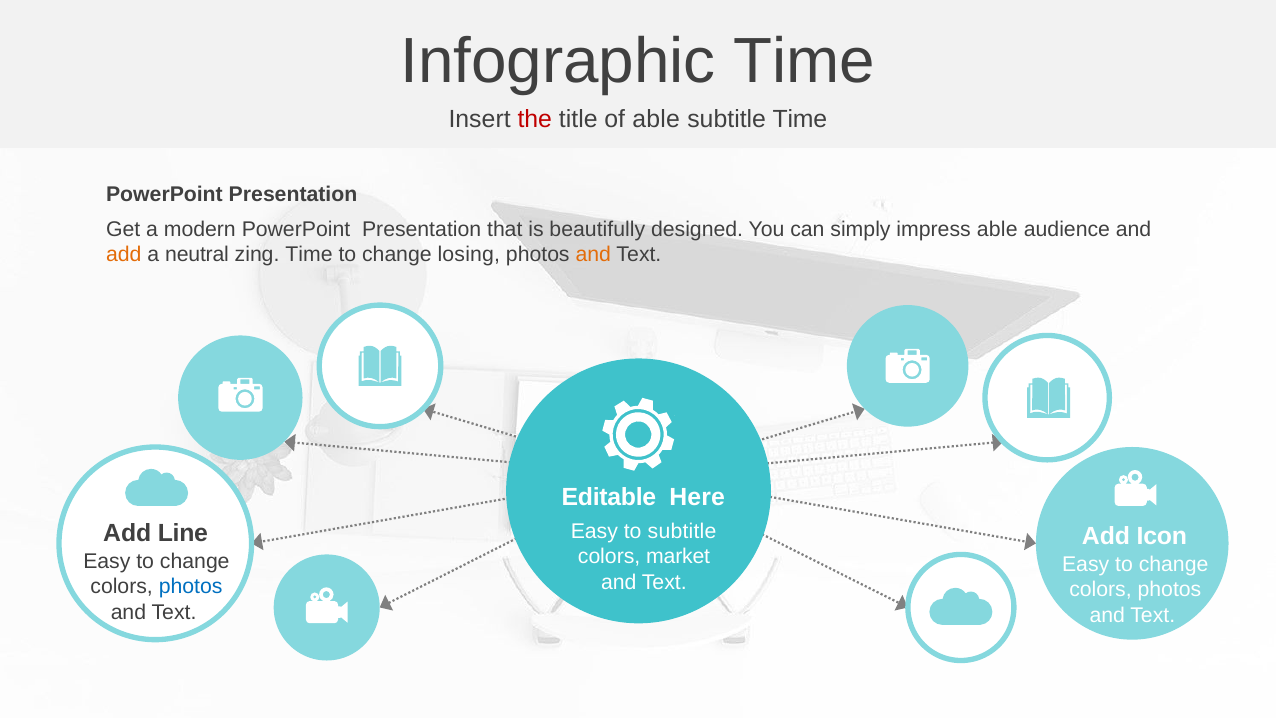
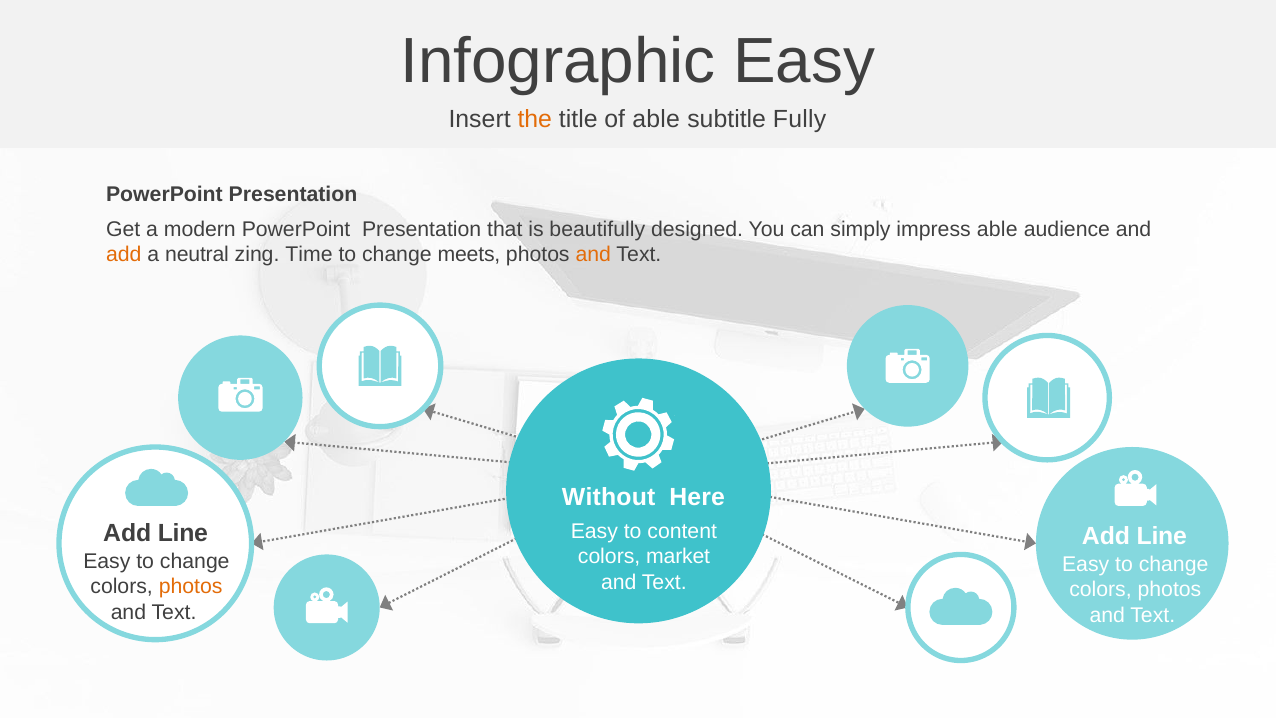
Infographic Time: Time -> Easy (804, 62)
the colour: red -> orange (535, 119)
subtitle Time: Time -> Fully (800, 119)
losing: losing -> meets (469, 255)
Editable: Editable -> Without (609, 497)
to subtitle: subtitle -> content (682, 531)
Icon: Icon -> Line (1162, 536)
photos colour: blue -> orange (191, 587)
